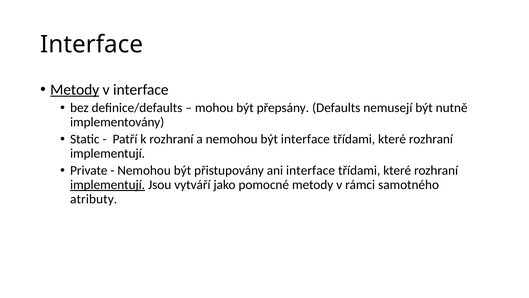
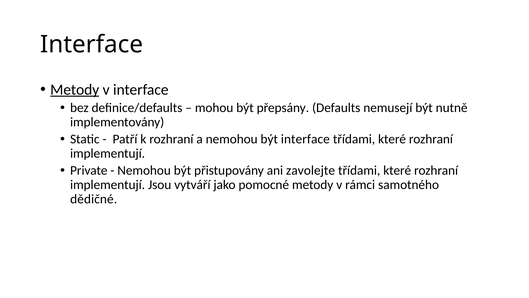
ani interface: interface -> zavolejte (311, 170)
implementují underline: present -> none (108, 185)
atributy: atributy -> dědičné (94, 199)
